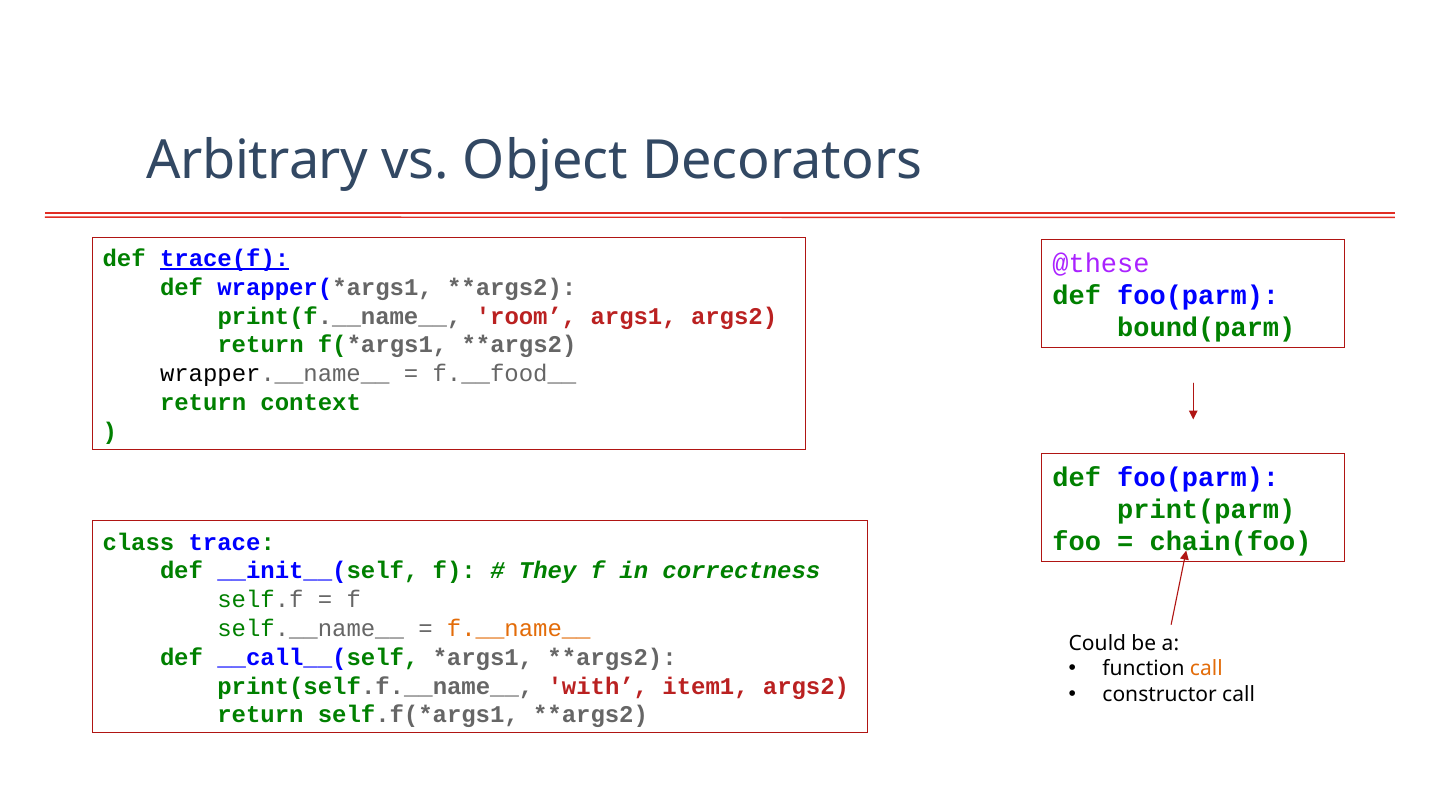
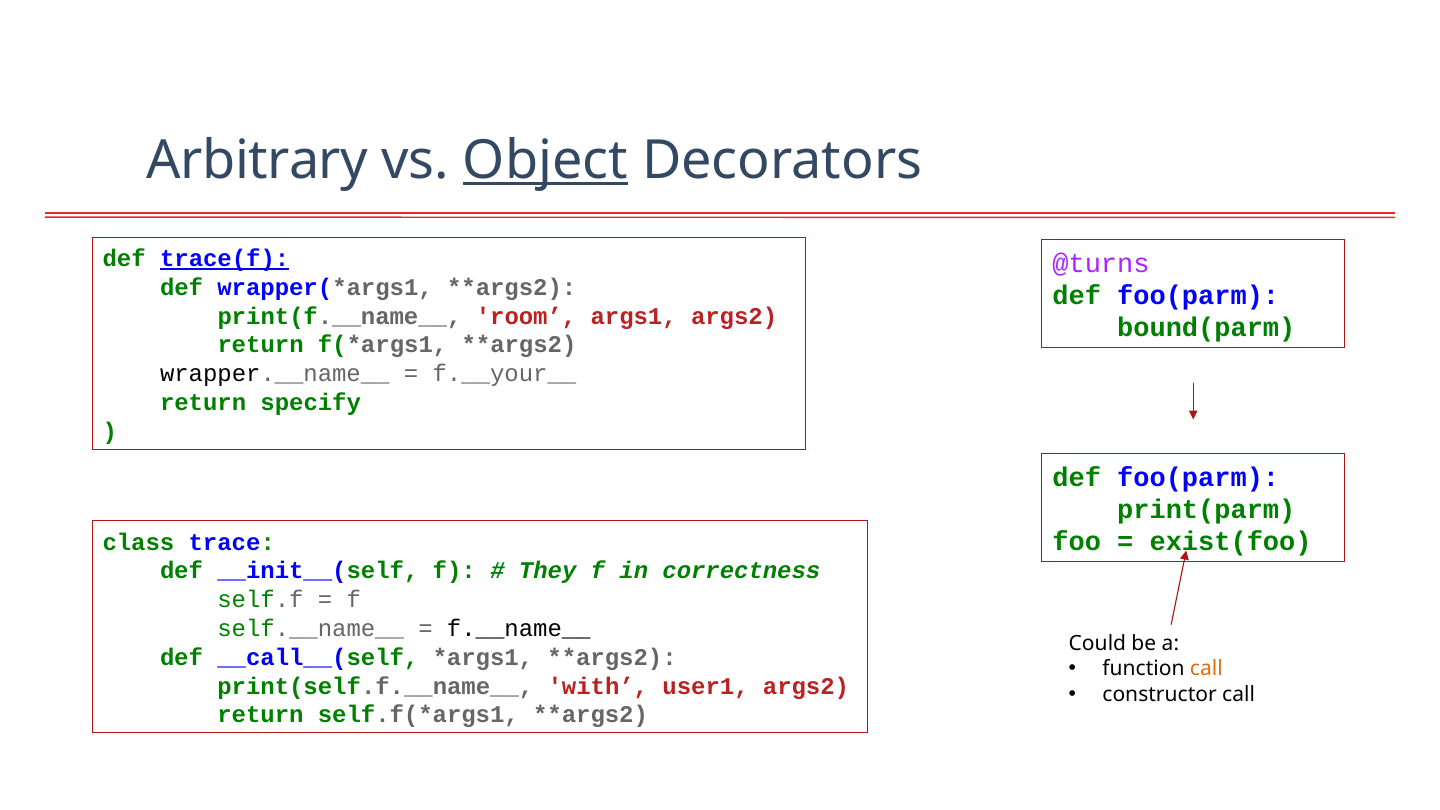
Object underline: none -> present (545, 161)
@these: @these -> @turns (1101, 263)
f.__food__: f.__food__ -> f.__your__ (504, 374)
context: context -> specify (311, 402)
chain(foo: chain(foo -> exist(foo (1231, 542)
f.__name__ colour: orange -> black (519, 629)
item1: item1 -> user1 (706, 686)
